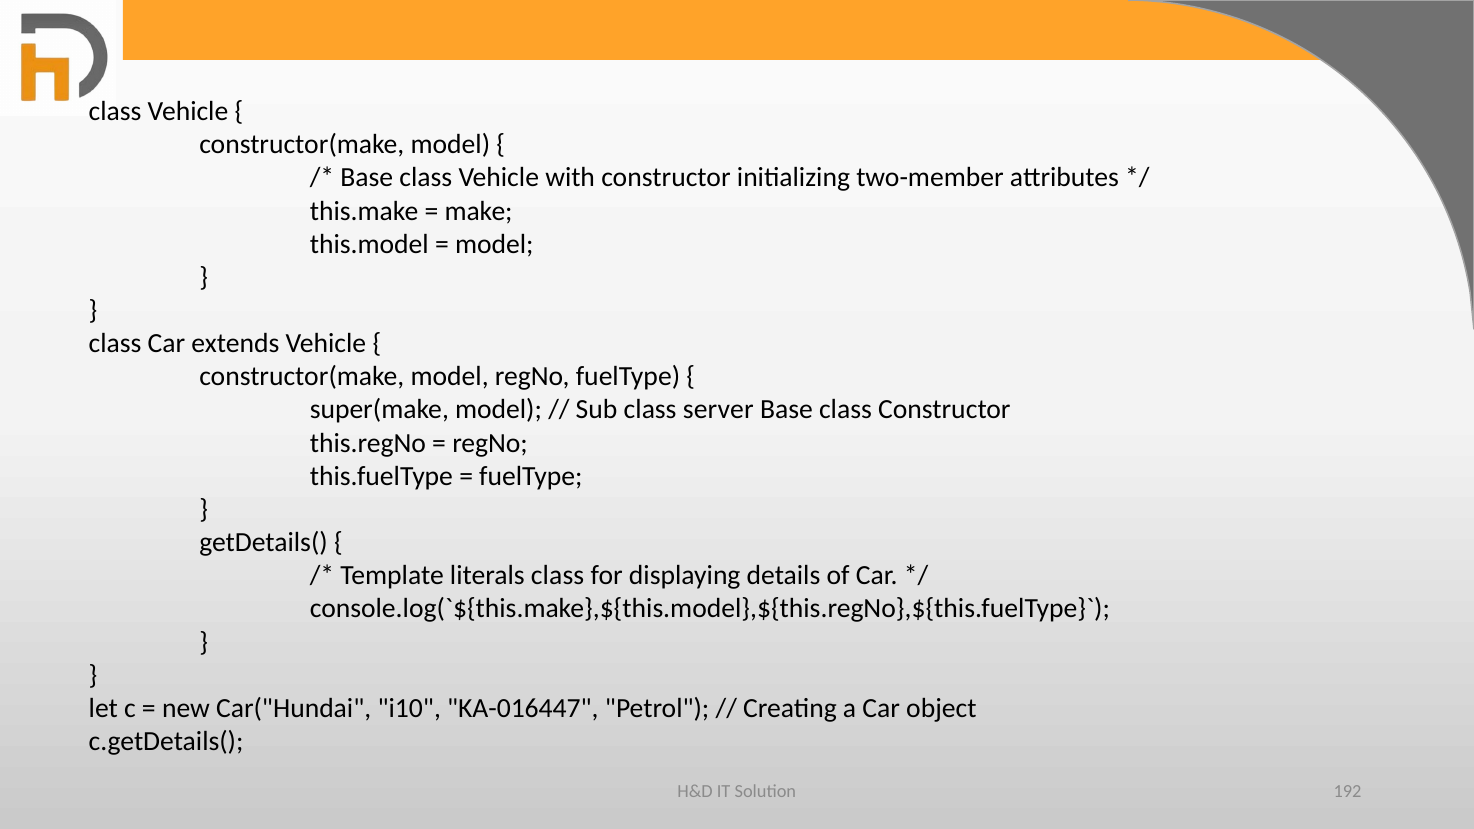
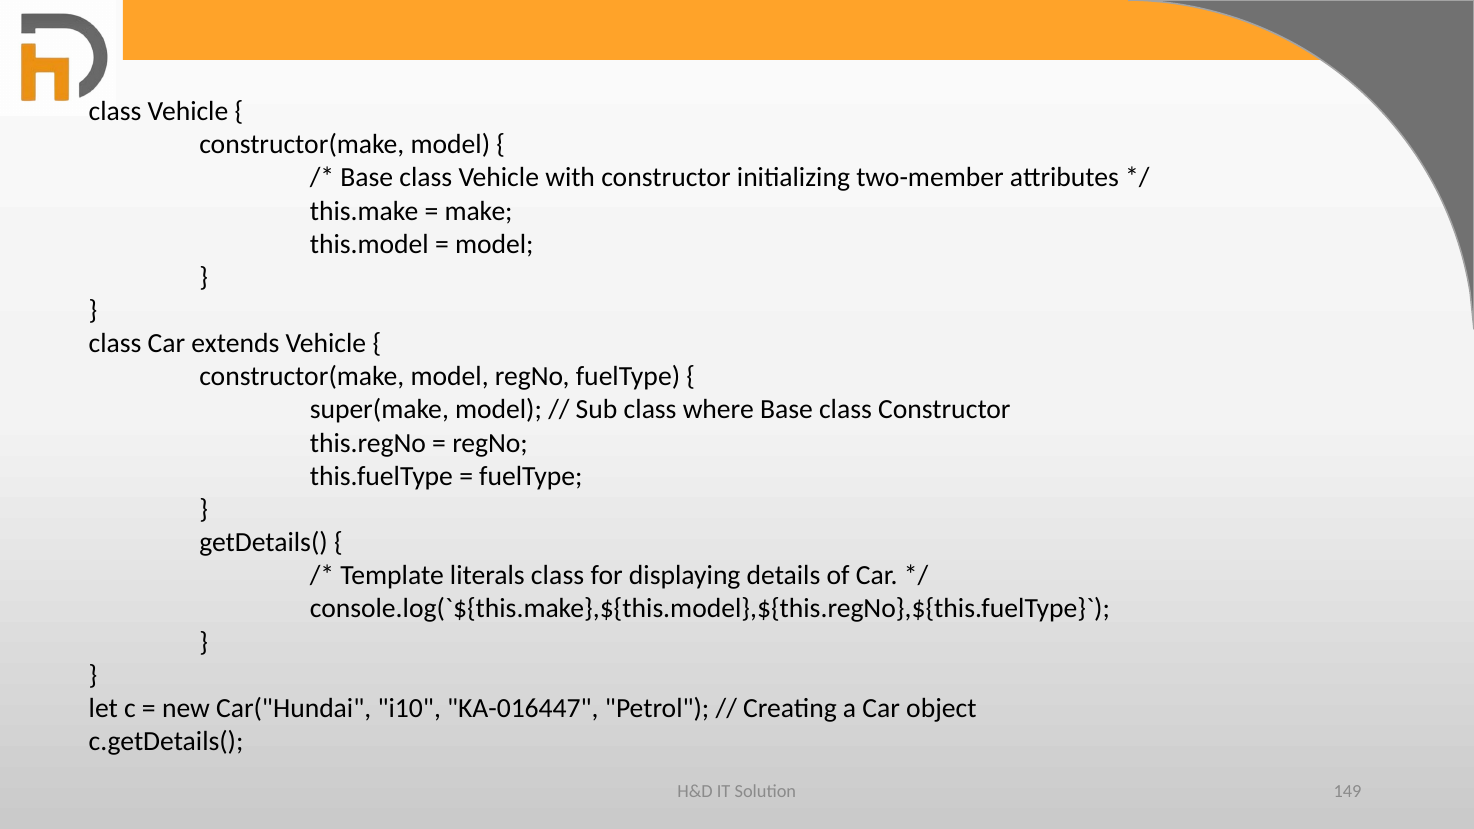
server: server -> where (718, 410)
192: 192 -> 149 (1348, 792)
